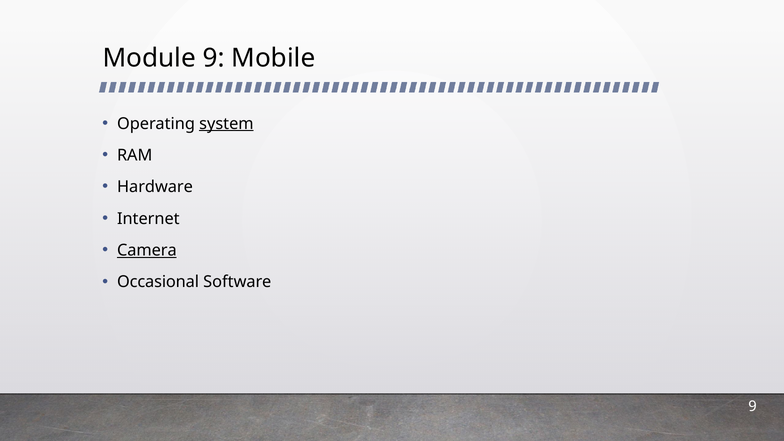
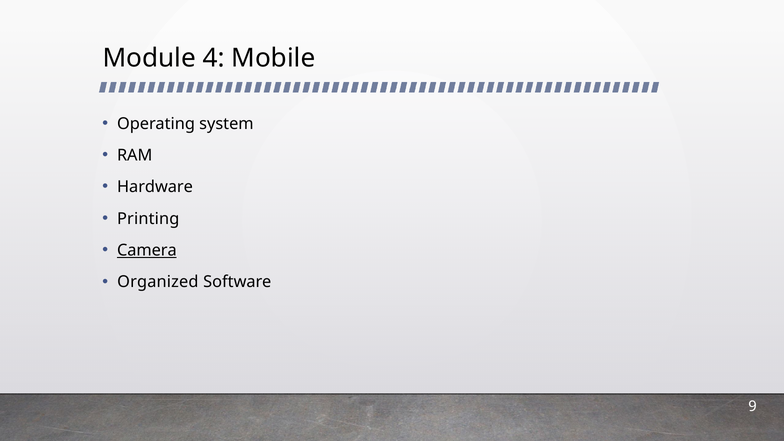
Module 9: 9 -> 4 (214, 58)
system underline: present -> none (226, 124)
Internet: Internet -> Printing (148, 219)
Occasional: Occasional -> Organized (158, 282)
